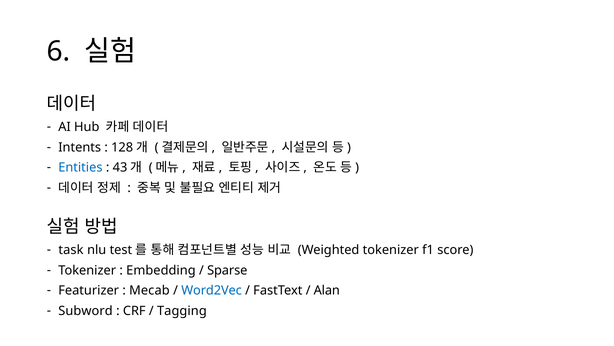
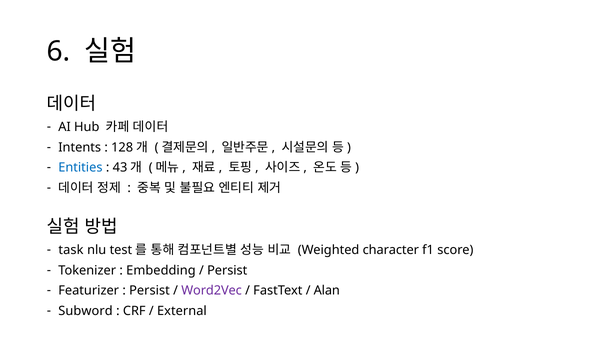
Weighted tokenizer: tokenizer -> character (391, 250)
Sparse: Sparse -> Persist (227, 270)
Mecab: Mecab -> Persist (149, 290)
Word2Vec colour: blue -> purple (212, 290)
Tagging: Tagging -> External (182, 310)
